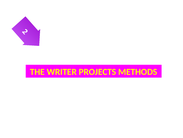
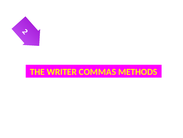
PROJECTS: PROJECTS -> COMMAS (97, 71)
